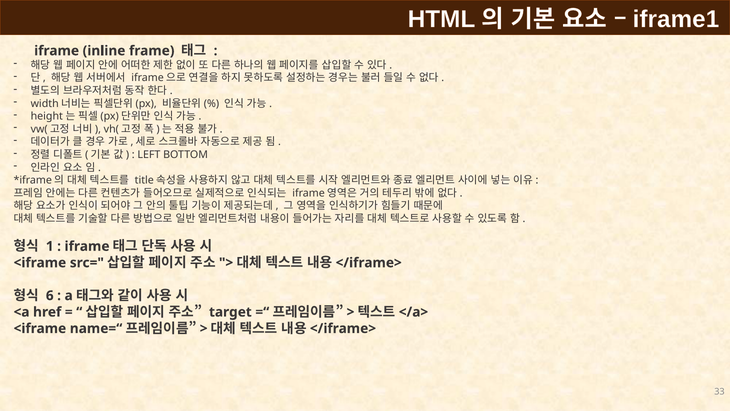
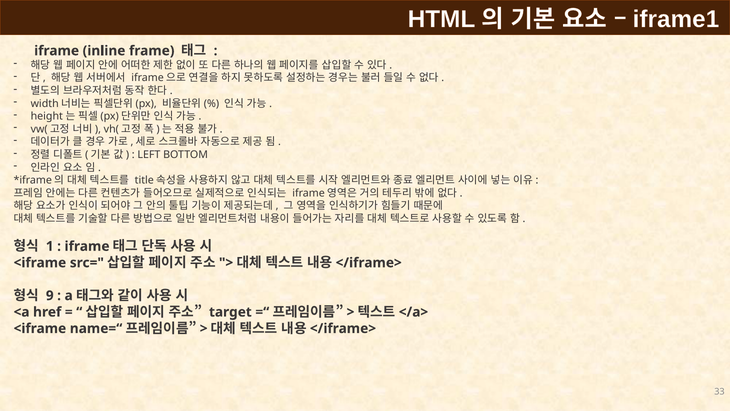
6: 6 -> 9 (50, 295)
